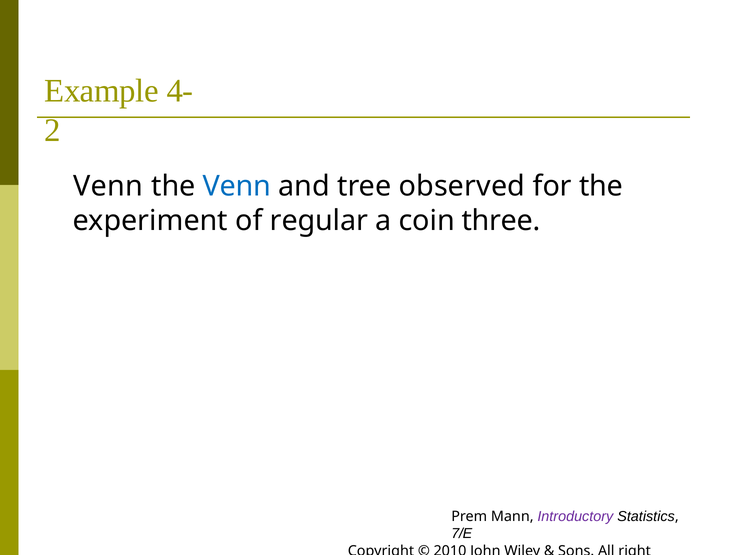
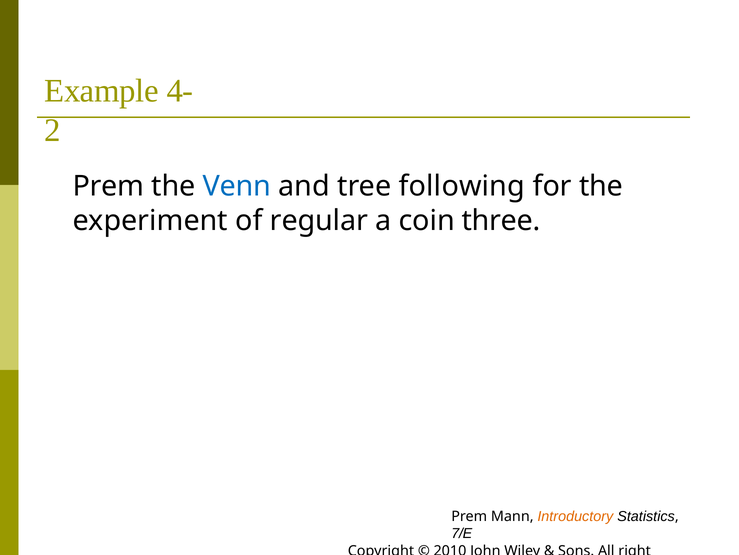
Venn: Venn -> Prem (109, 186)
observed: observed -> following (462, 186)
Introductory colour: purple -> orange (575, 516)
